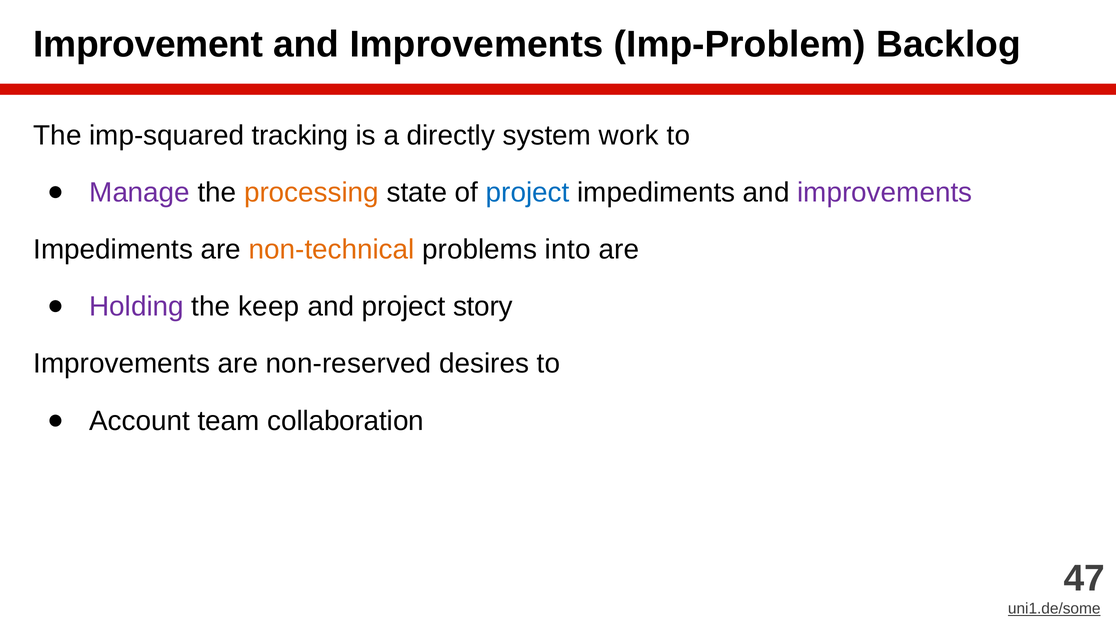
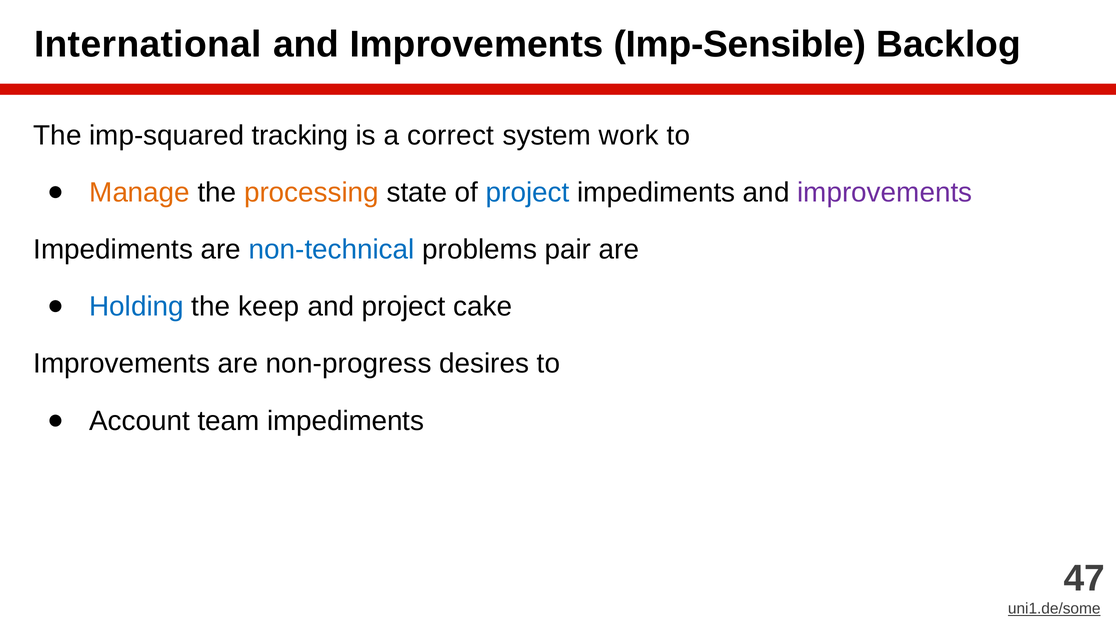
Improvement: Improvement -> International (148, 44)
Imp-Problem: Imp-Problem -> Imp-Sensible (740, 44)
directly: directly -> correct (451, 135)
Manage colour: purple -> orange (140, 192)
non-technical colour: orange -> blue (332, 249)
into: into -> pair (568, 249)
Holding colour: purple -> blue (137, 307)
story: story -> cake (483, 307)
non-reserved: non-reserved -> non-progress (349, 364)
team collaboration: collaboration -> impediments (346, 421)
